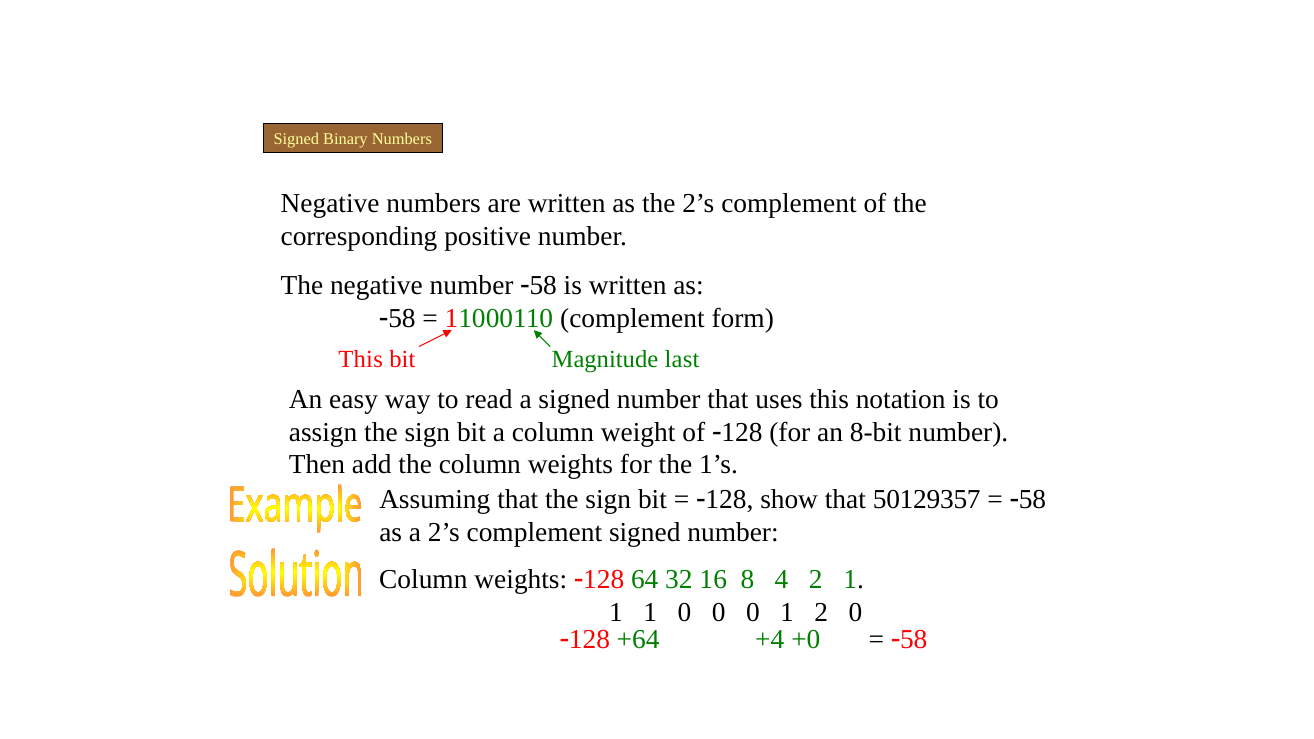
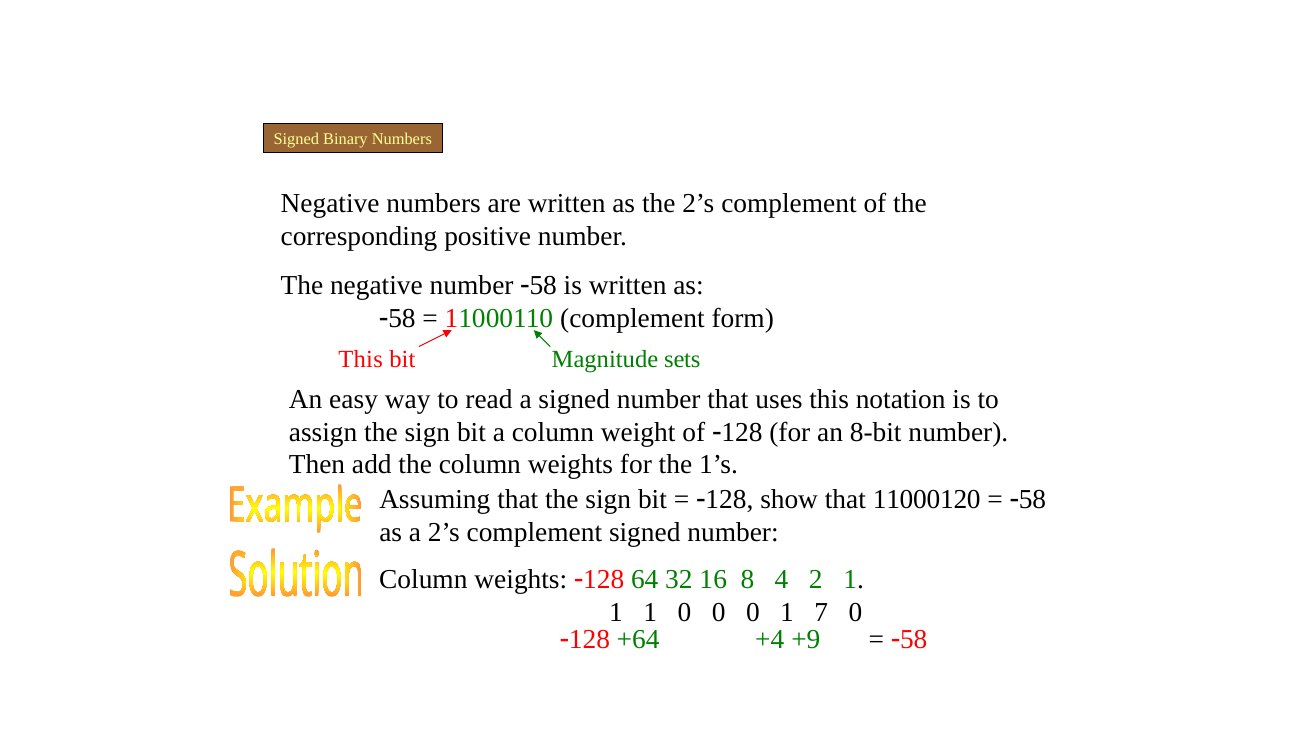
last: last -> sets (682, 360)
50129357: 50129357 -> 11000120 (927, 499)
1 2: 2 -> 7 (821, 613)
+0: +0 -> +9 (806, 639)
